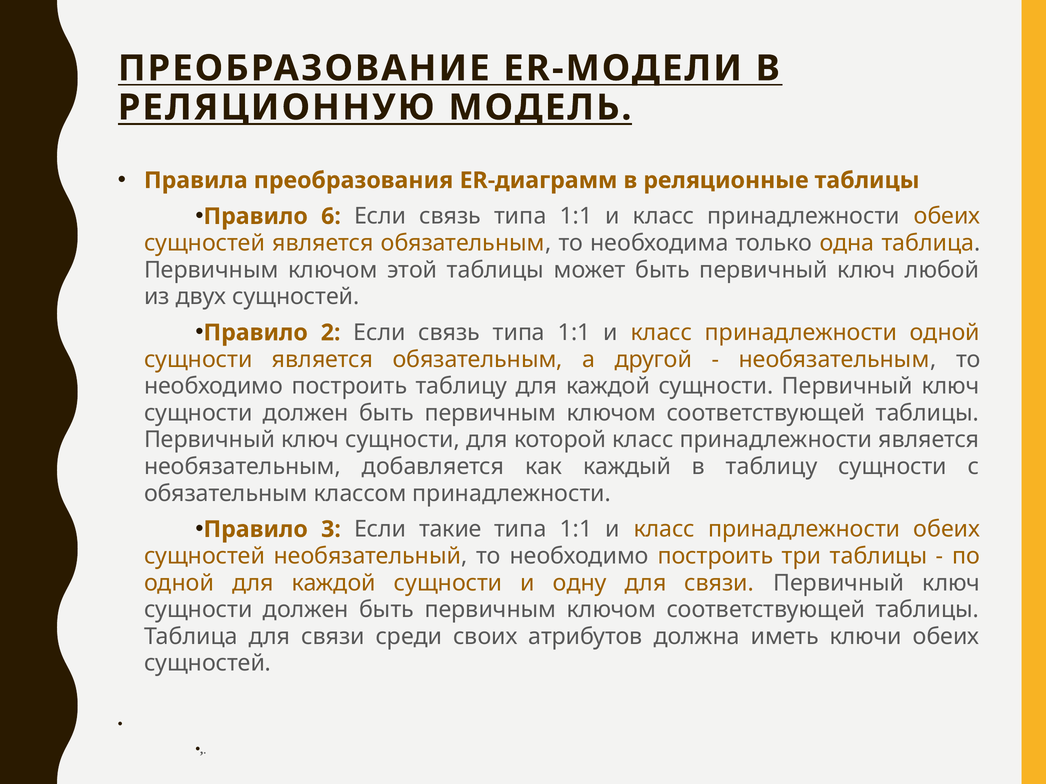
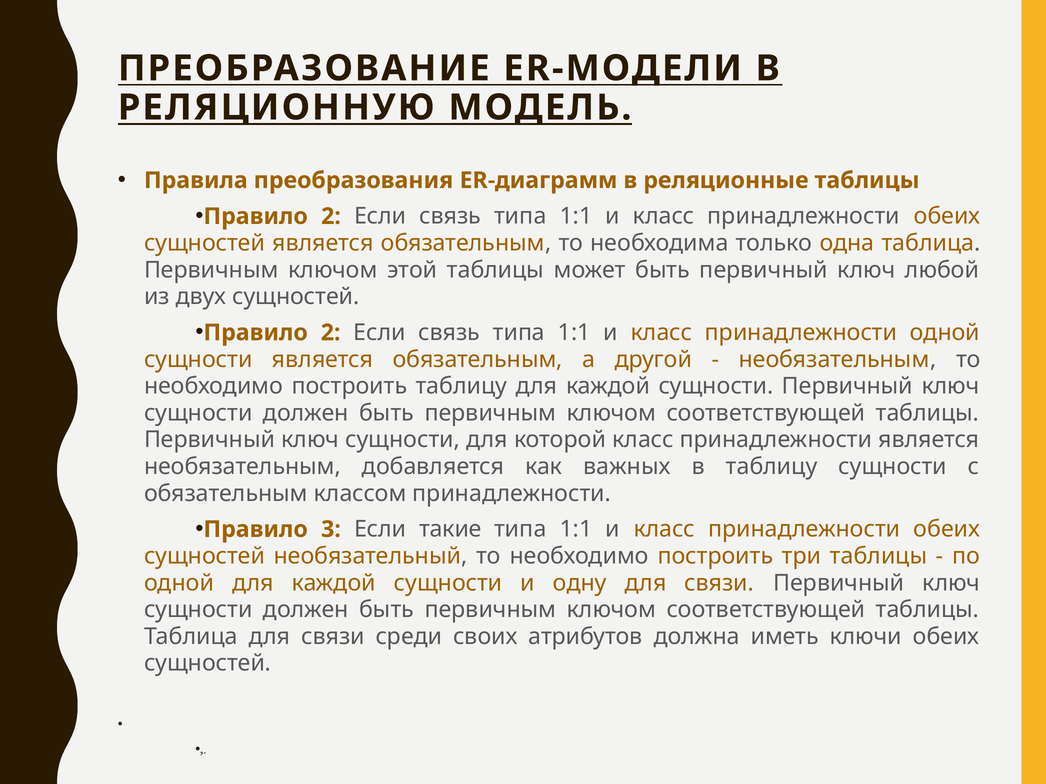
6: 6 -> 2 (331, 216)
каждый: каждый -> важных (627, 467)
